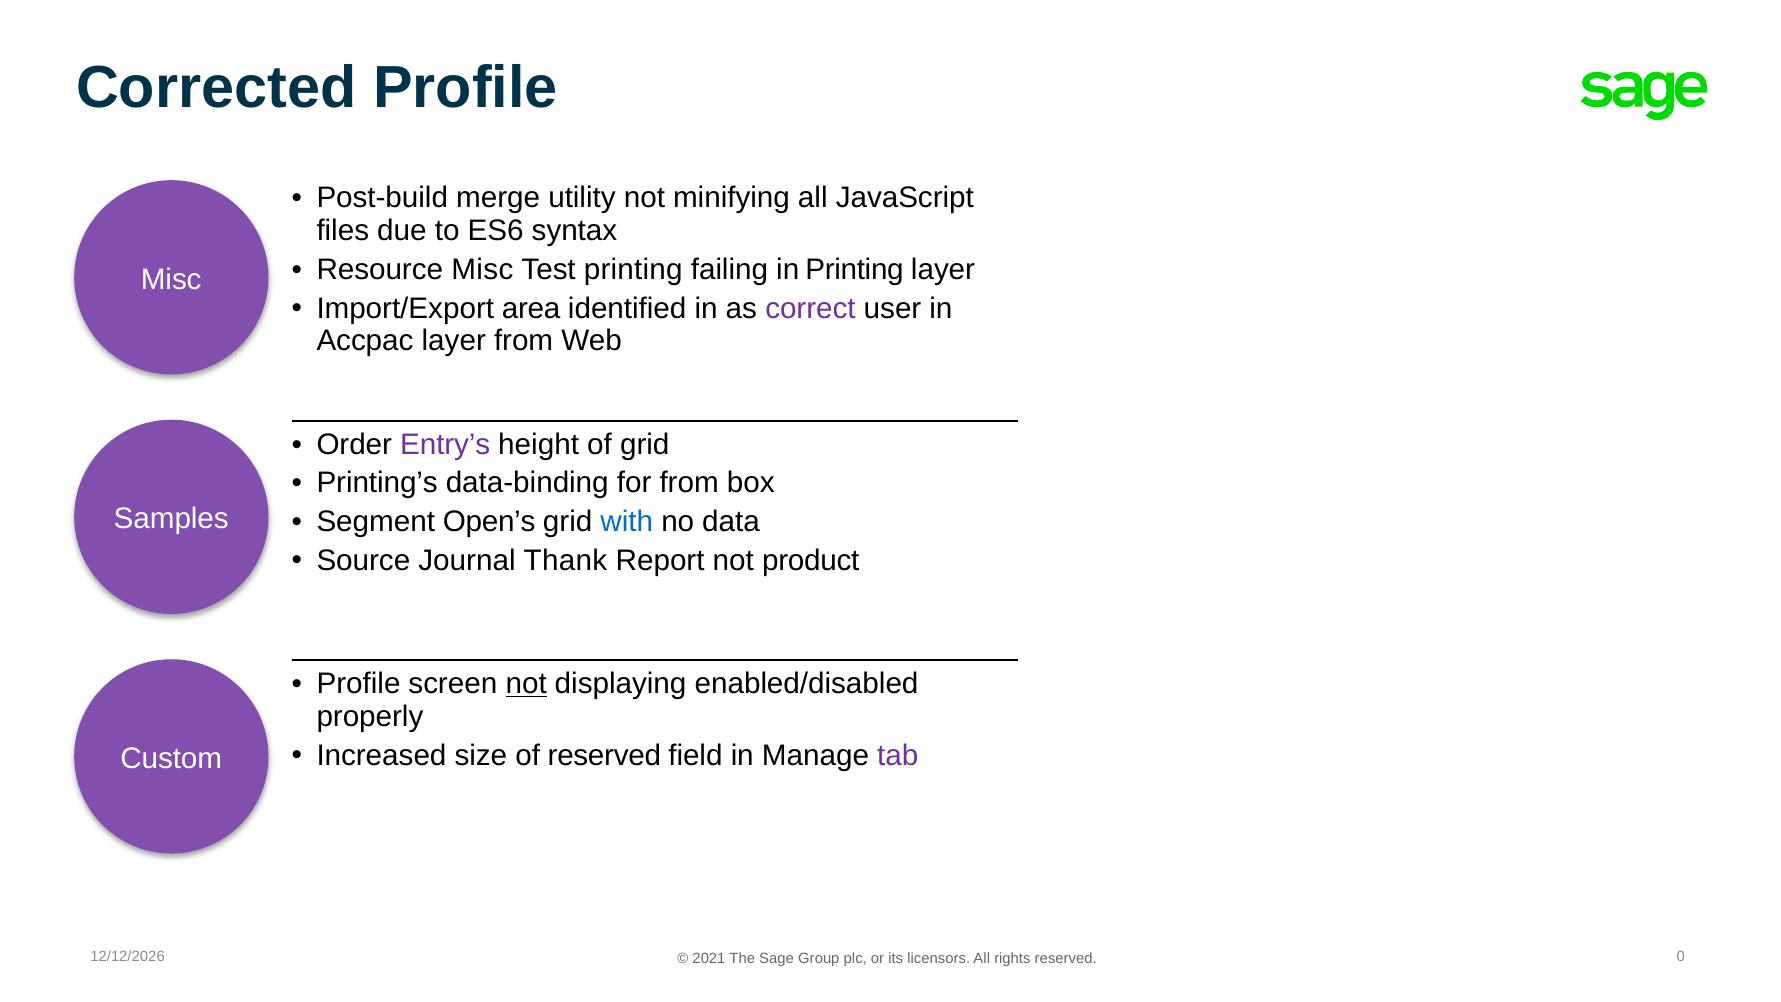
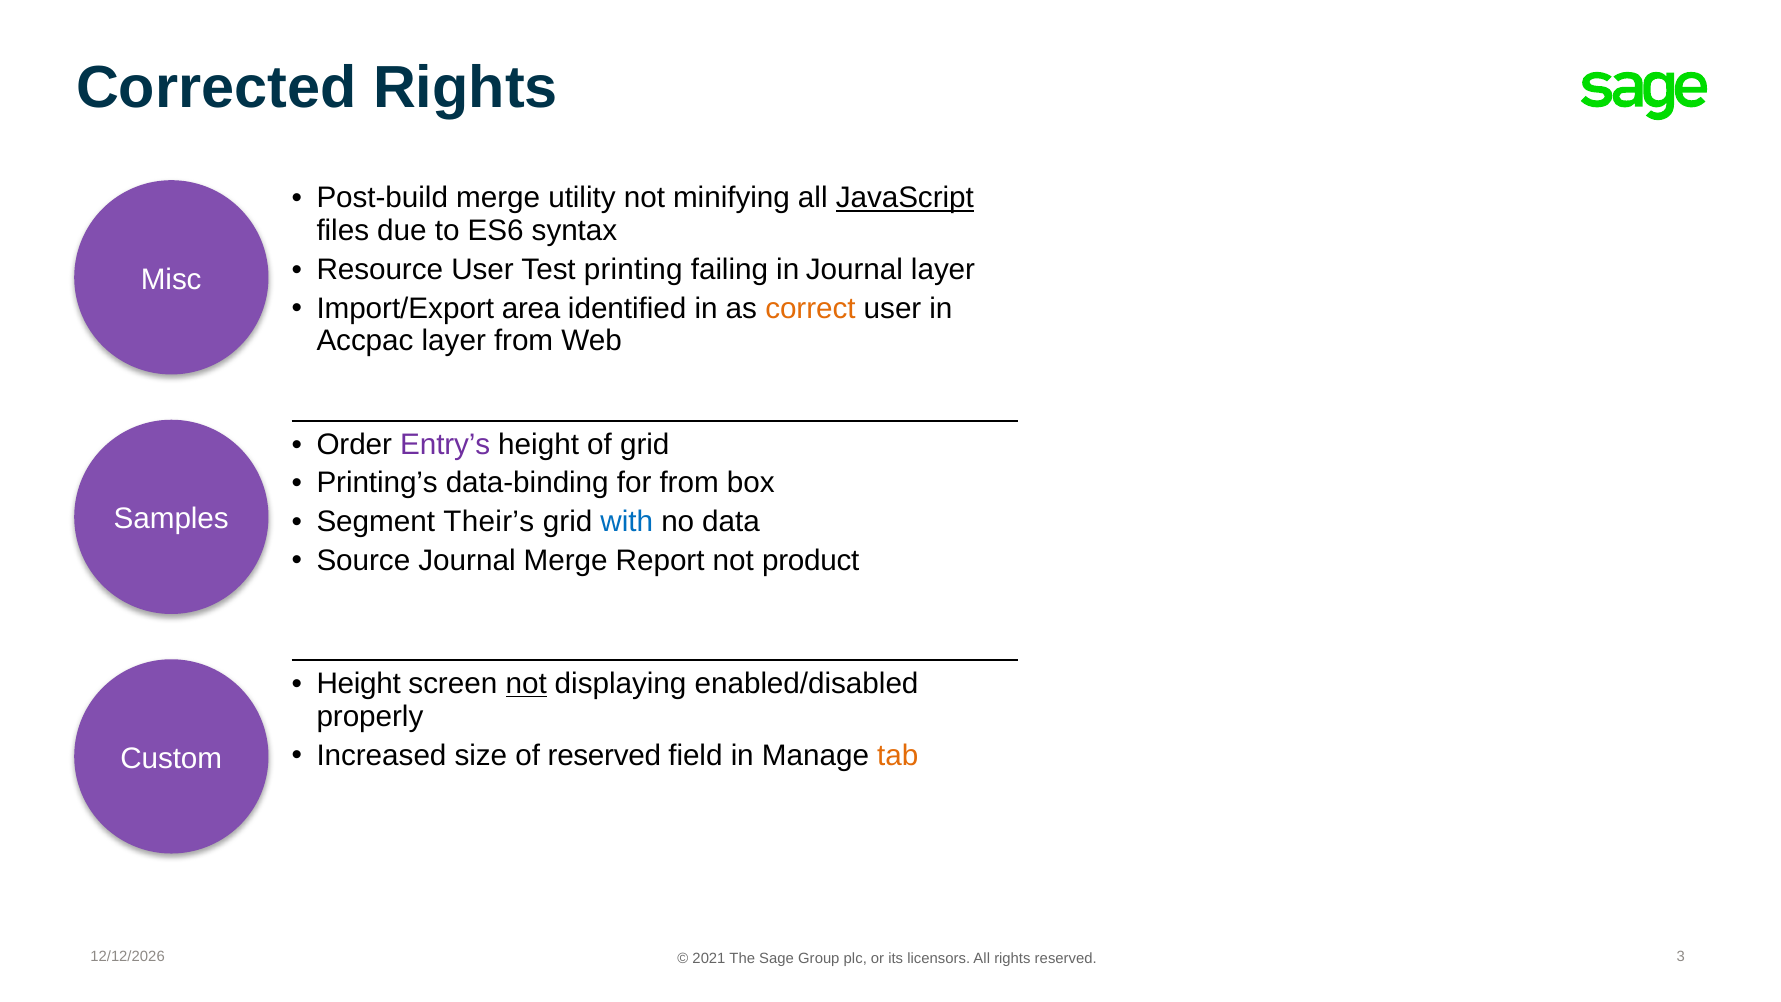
Corrected Profile: Profile -> Rights (465, 88)
JavaScript underline: none -> present (905, 198)
Resource Misc: Misc -> User (483, 270)
in Printing: Printing -> Journal (854, 270)
correct colour: purple -> orange (810, 308)
Open’s: Open’s -> Their’s (489, 522)
Journal Thank: Thank -> Merge (566, 560)
Profile: Profile -> Height (359, 684)
tab colour: purple -> orange (898, 755)
0: 0 -> 3 (1681, 956)
